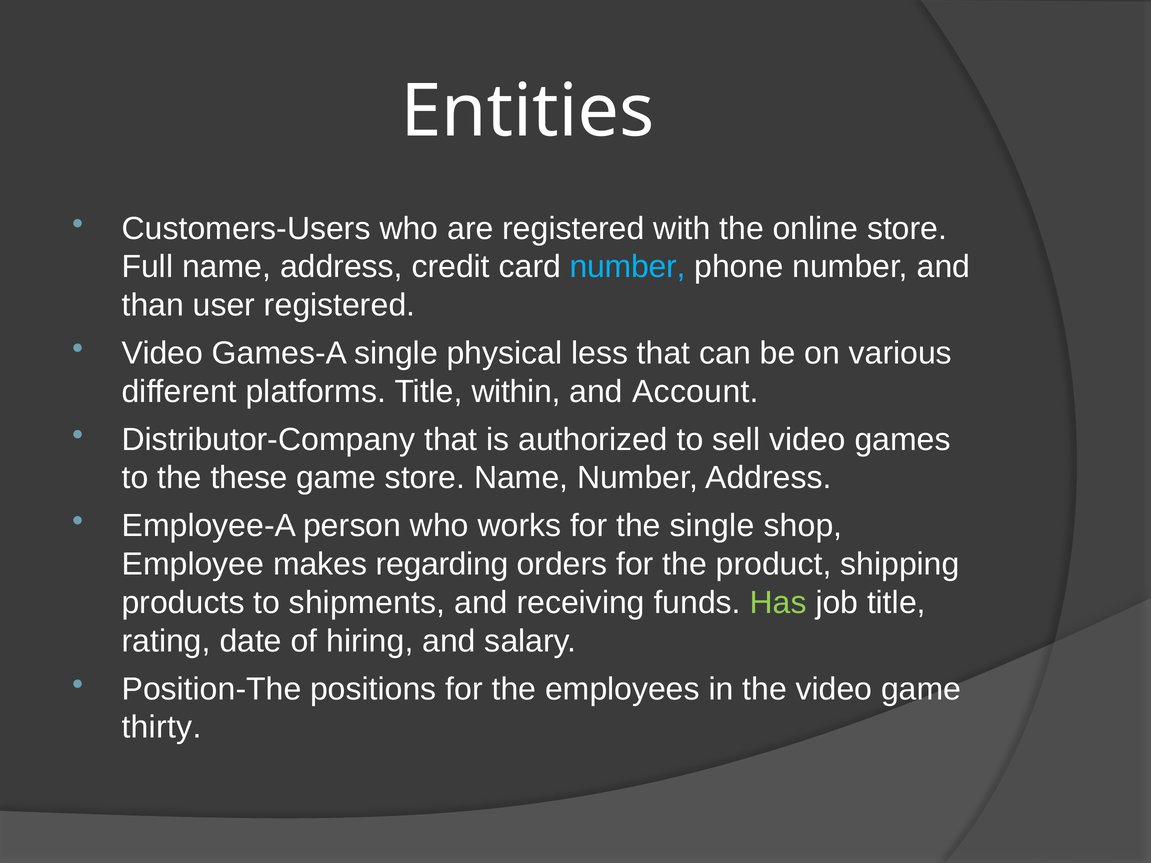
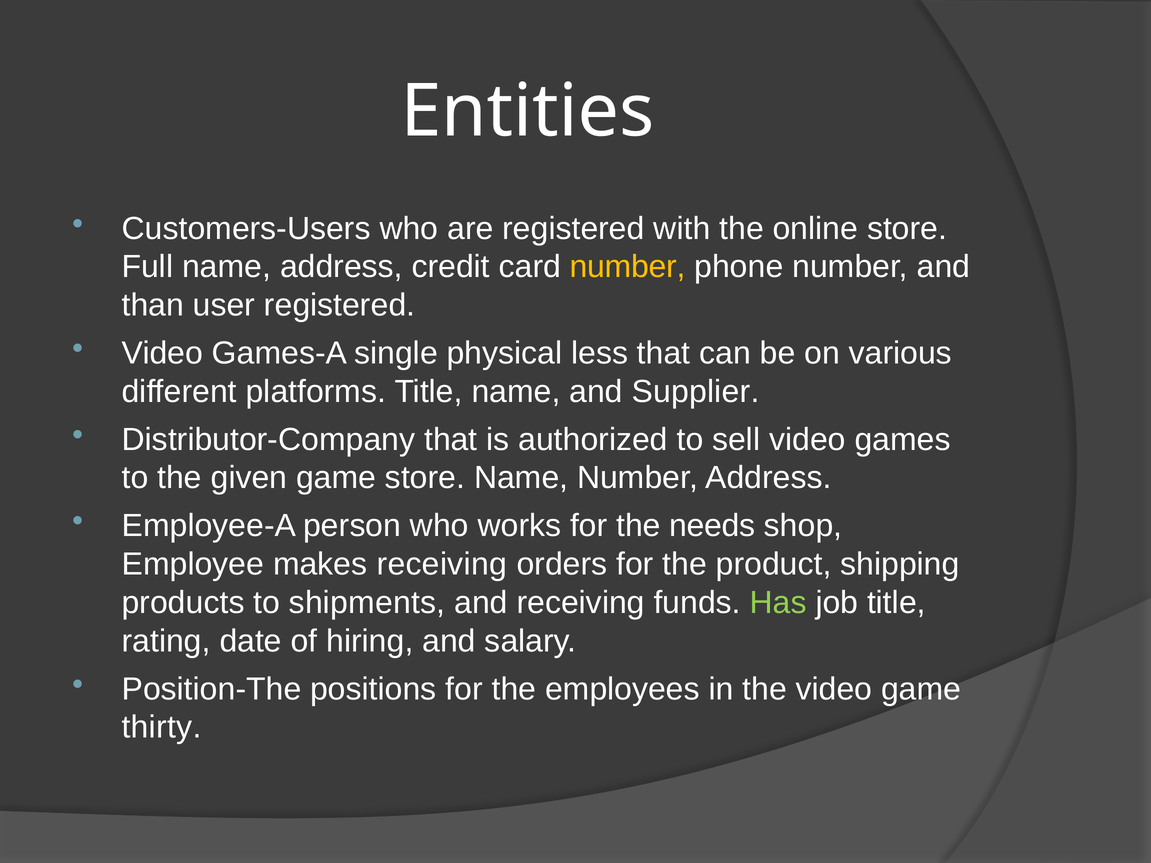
number colour: light blue -> yellow (628, 267)
Title within: within -> name (516, 392)
Account: Account -> Supplier (695, 392)
these: these -> given (249, 478)
the single: single -> needs (712, 526)
makes regarding: regarding -> receiving (442, 564)
